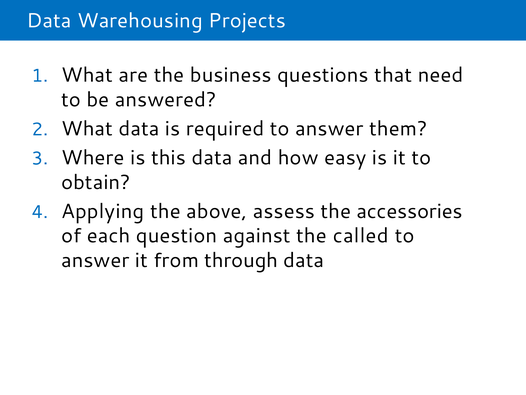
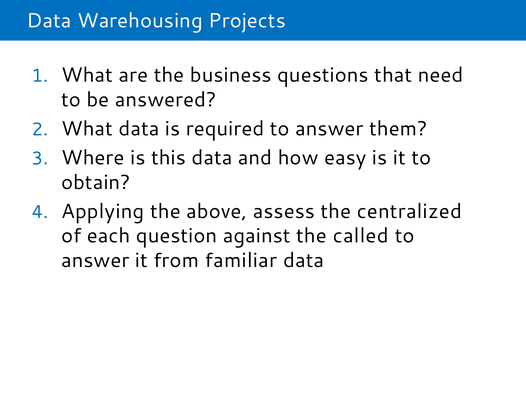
accessories: accessories -> centralized (409, 211)
through: through -> familiar (241, 260)
